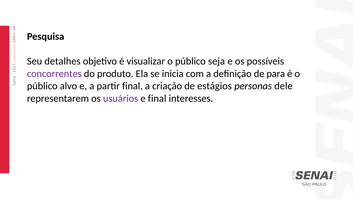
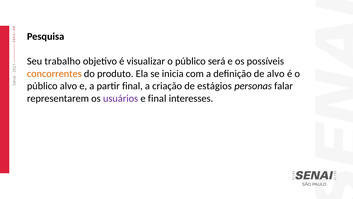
detalhes: detalhes -> trabalho (62, 61)
seja: seja -> será (217, 61)
concorrentes colour: purple -> orange (54, 73)
de para: para -> alvo (276, 73)
dele: dele -> falar (284, 86)
